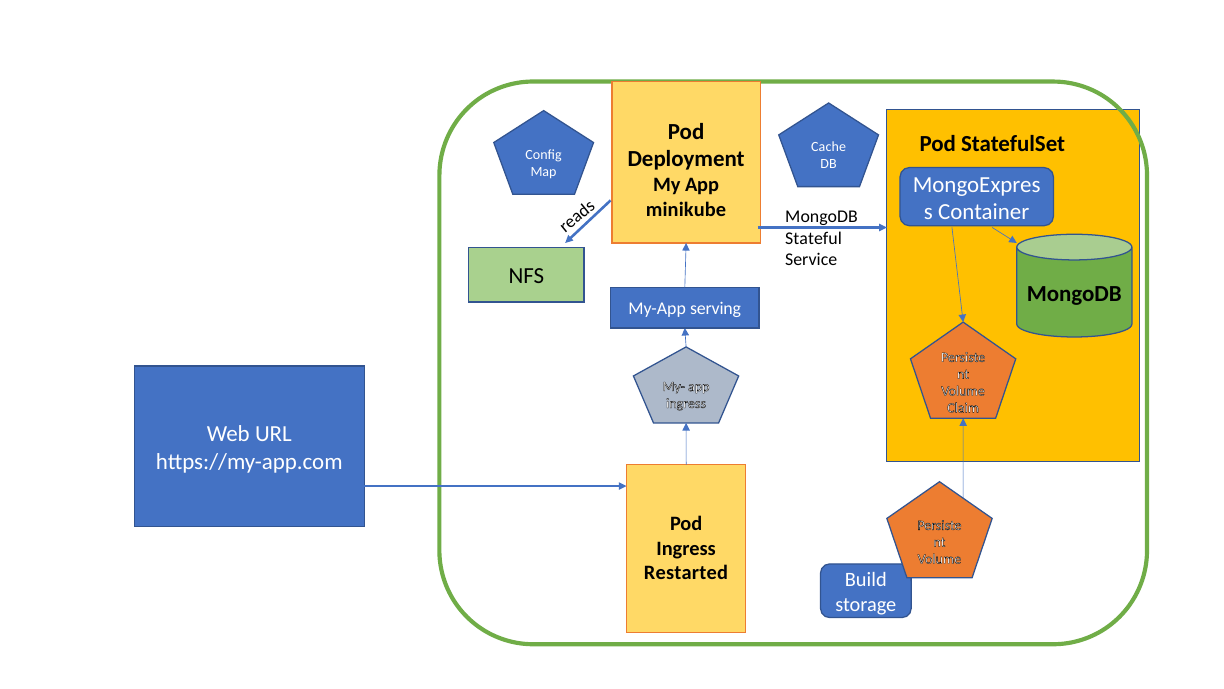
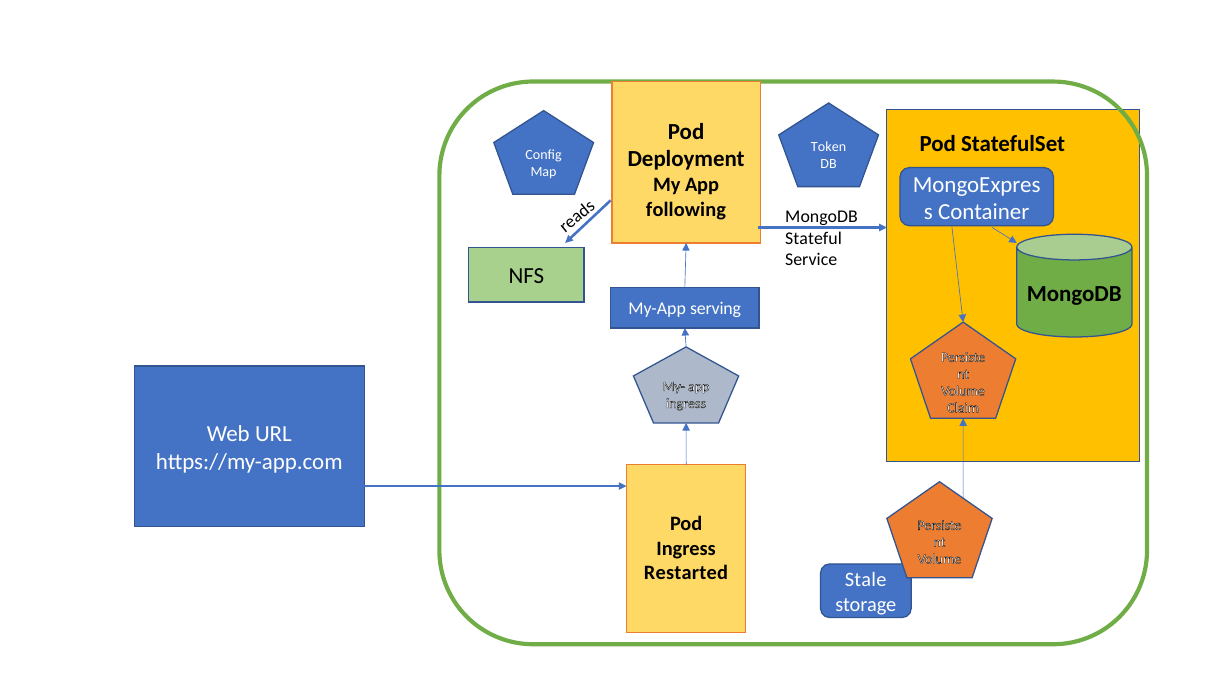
Cache: Cache -> Token (829, 147)
minikube: minikube -> following (686, 209)
Build: Build -> Stale (866, 579)
